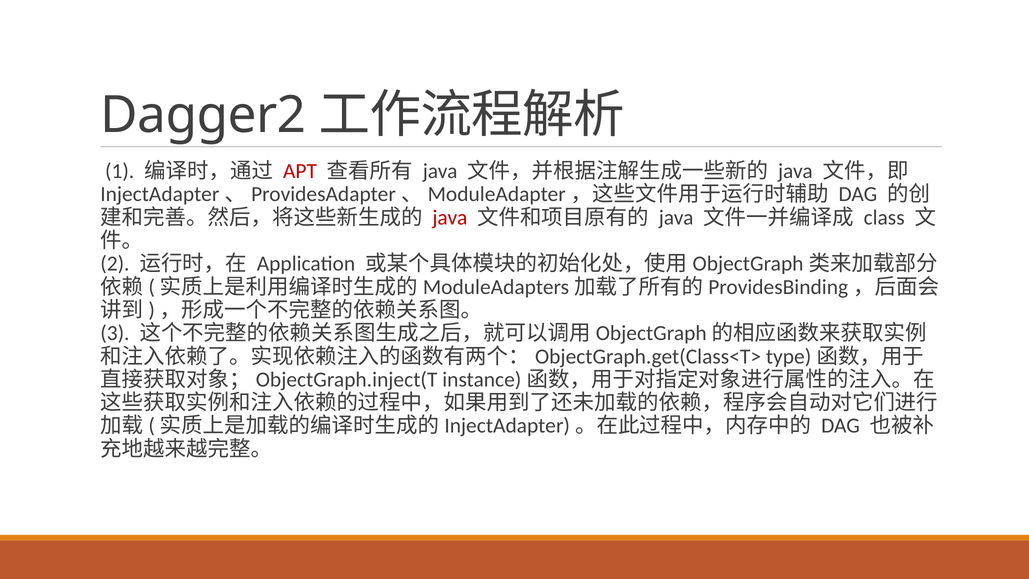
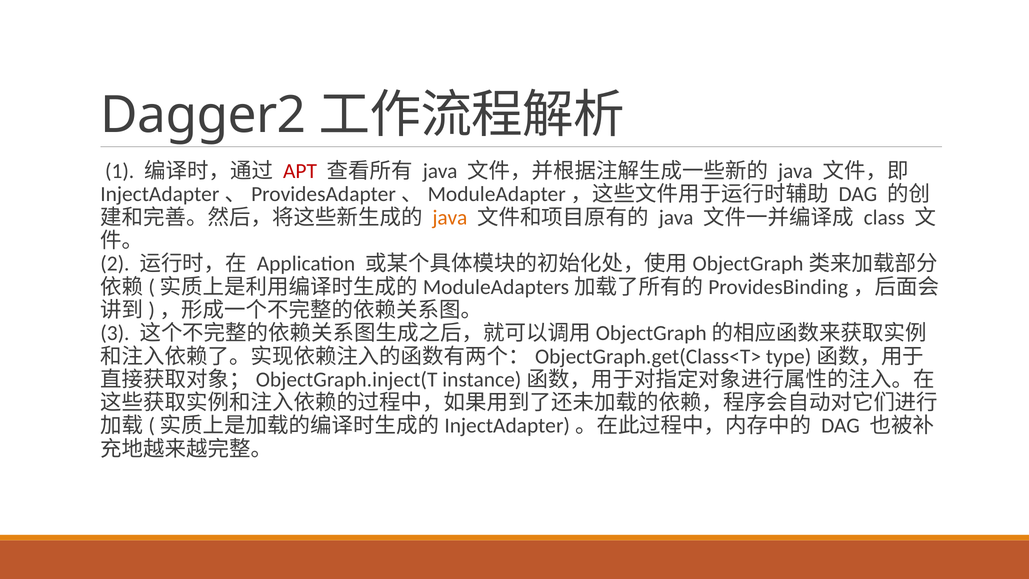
java colour: red -> orange (450, 217)
